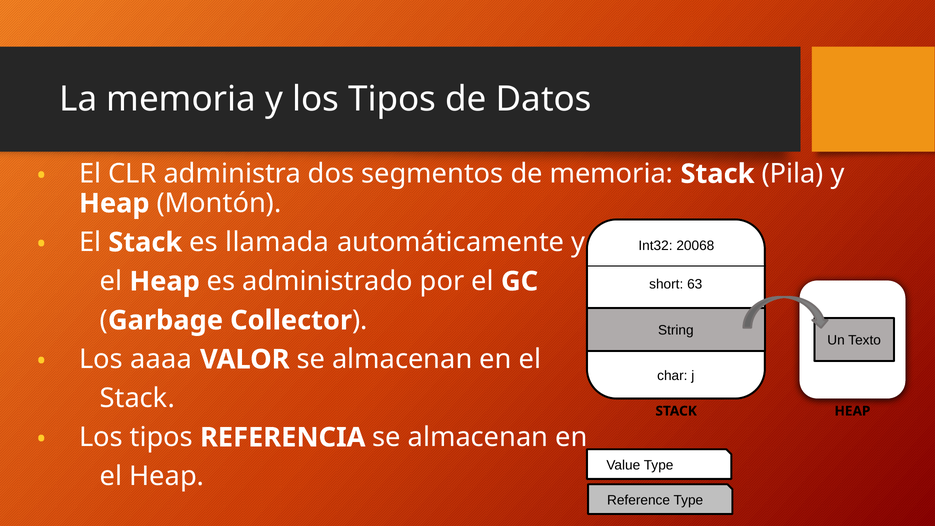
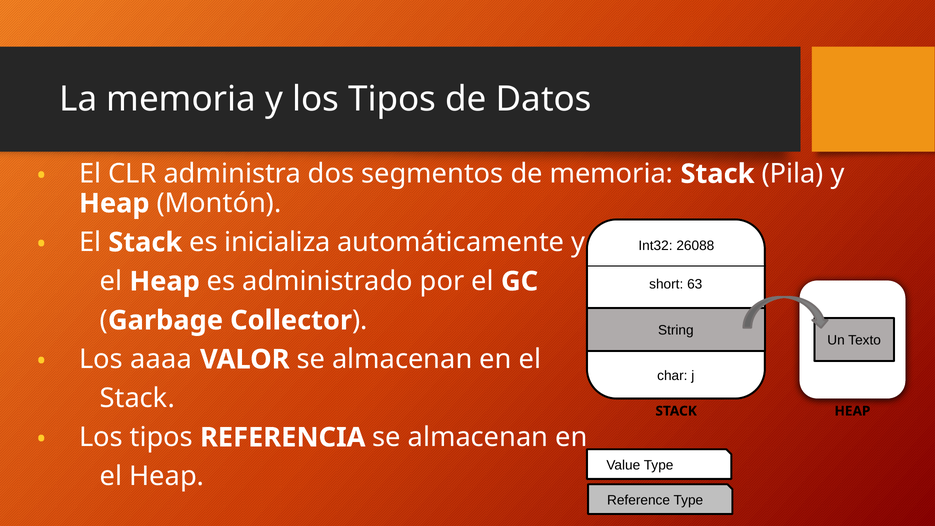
20068: 20068 -> 26088 (695, 246)
llamada: llamada -> inicializa (278, 242)
